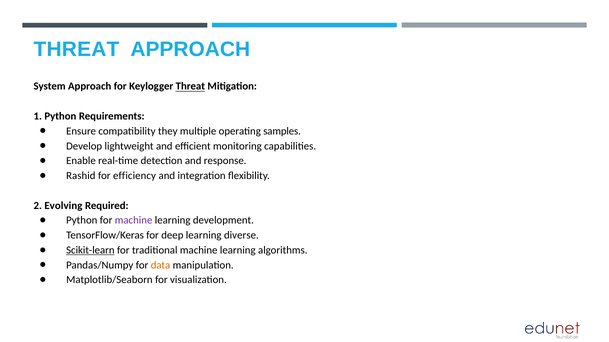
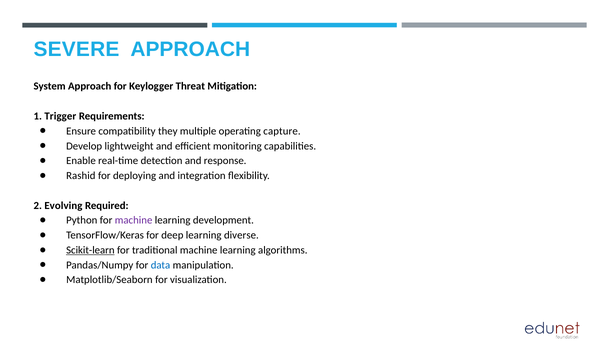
THREAT: THREAT -> SEVERE (76, 49)
Threat underline: present -> none (190, 87)
1 Python: Python -> Trigger (60, 116)
samples: samples -> capture (282, 131)
efficiency: efficiency -> deploying (135, 176)
data colour: orange -> blue (160, 265)
